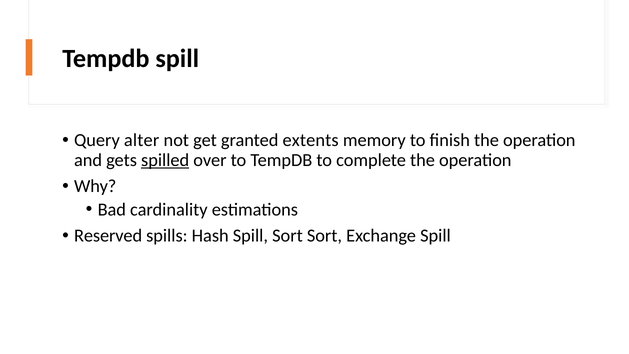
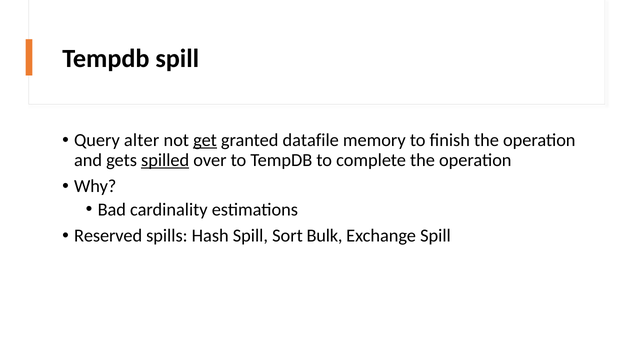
get underline: none -> present (205, 140)
extents: extents -> datafile (311, 140)
Sort Sort: Sort -> Bulk (325, 236)
